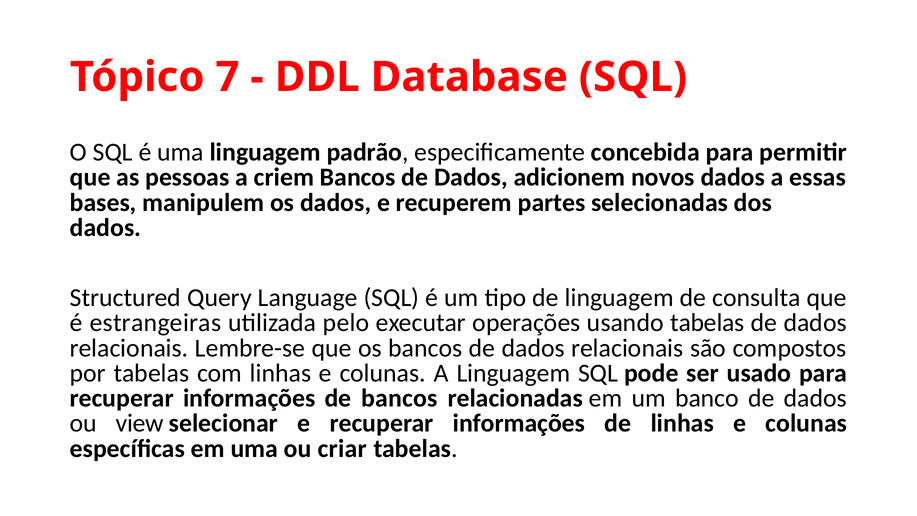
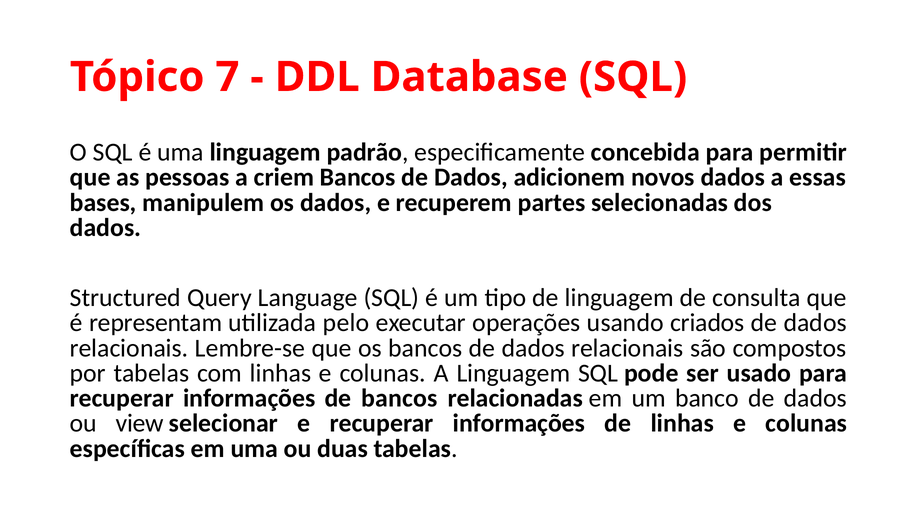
estrangeiras: estrangeiras -> representam (156, 323)
usando tabelas: tabelas -> criados (707, 323)
criar: criar -> duas (343, 448)
